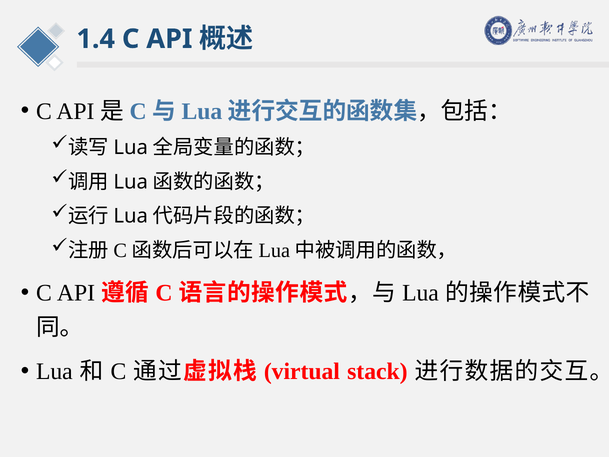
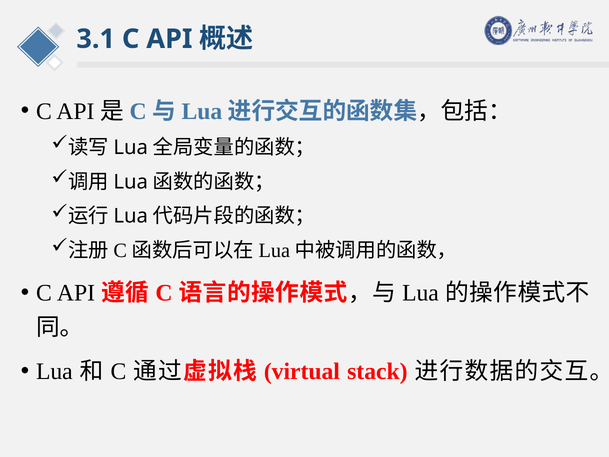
1.4: 1.4 -> 3.1 (96, 39)
